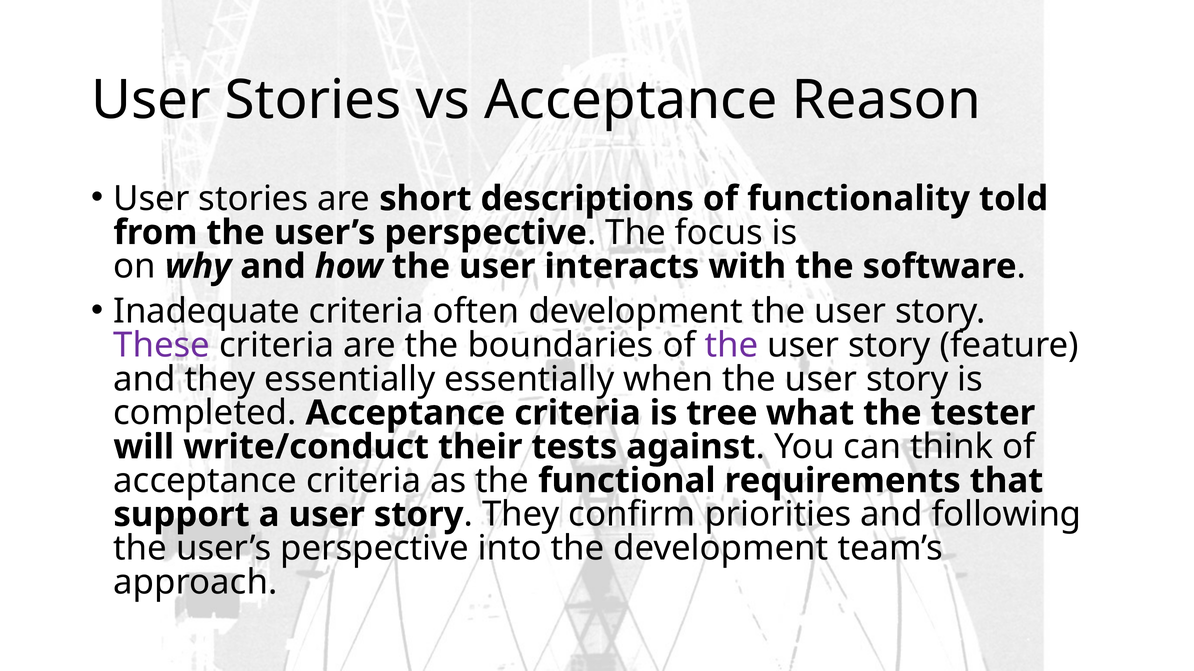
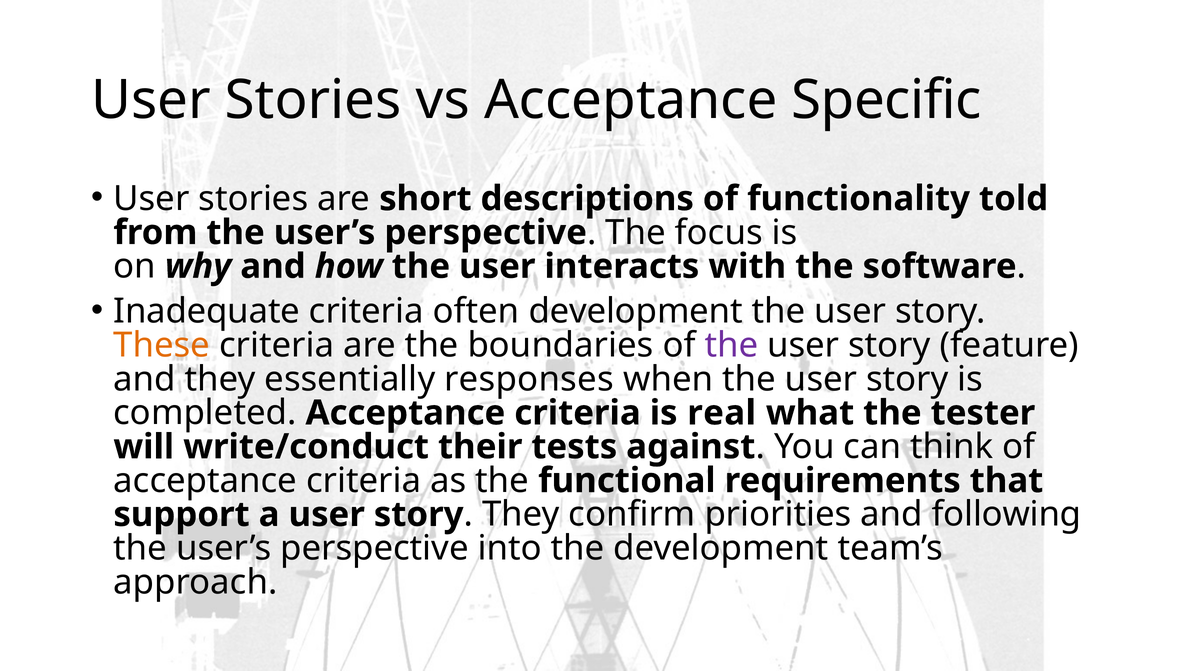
Reason: Reason -> Specific (887, 100)
These colour: purple -> orange (162, 346)
essentially essentially: essentially -> responses (529, 379)
tree: tree -> real (722, 413)
